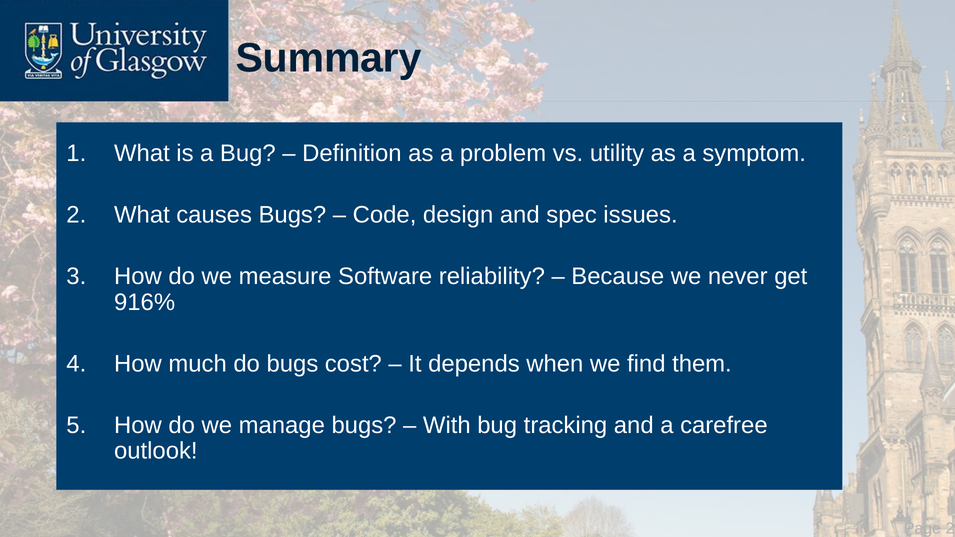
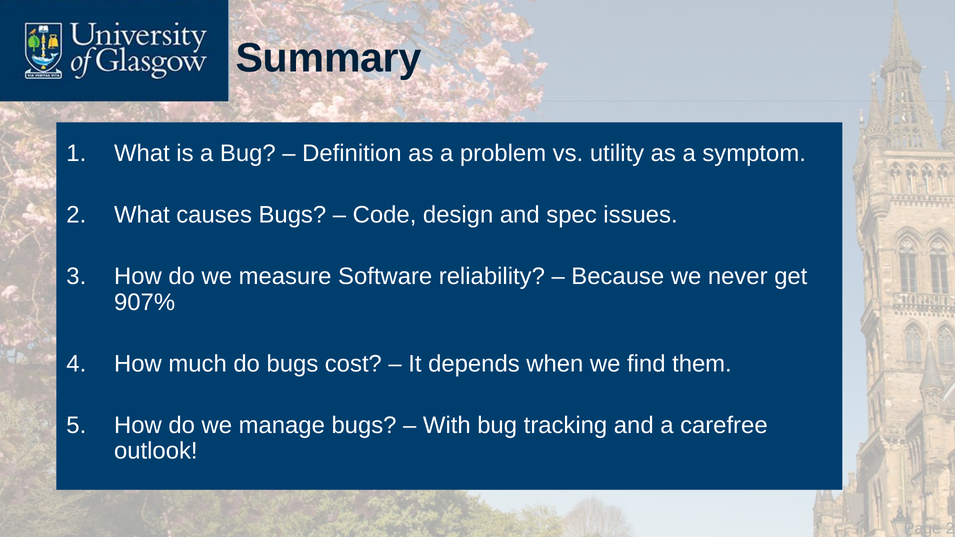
916%: 916% -> 907% (145, 302)
